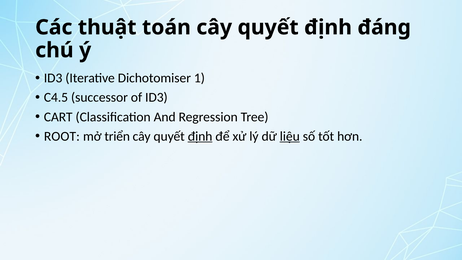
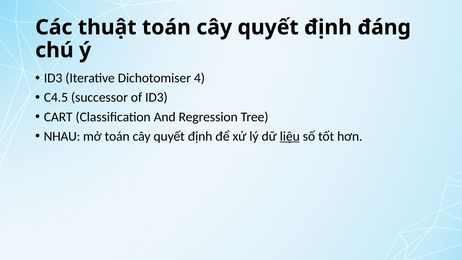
1: 1 -> 4 (199, 78)
ROOT: ROOT -> NHAU (62, 136)
mở triển: triển -> toán (117, 136)
định underline: present -> none (200, 136)
